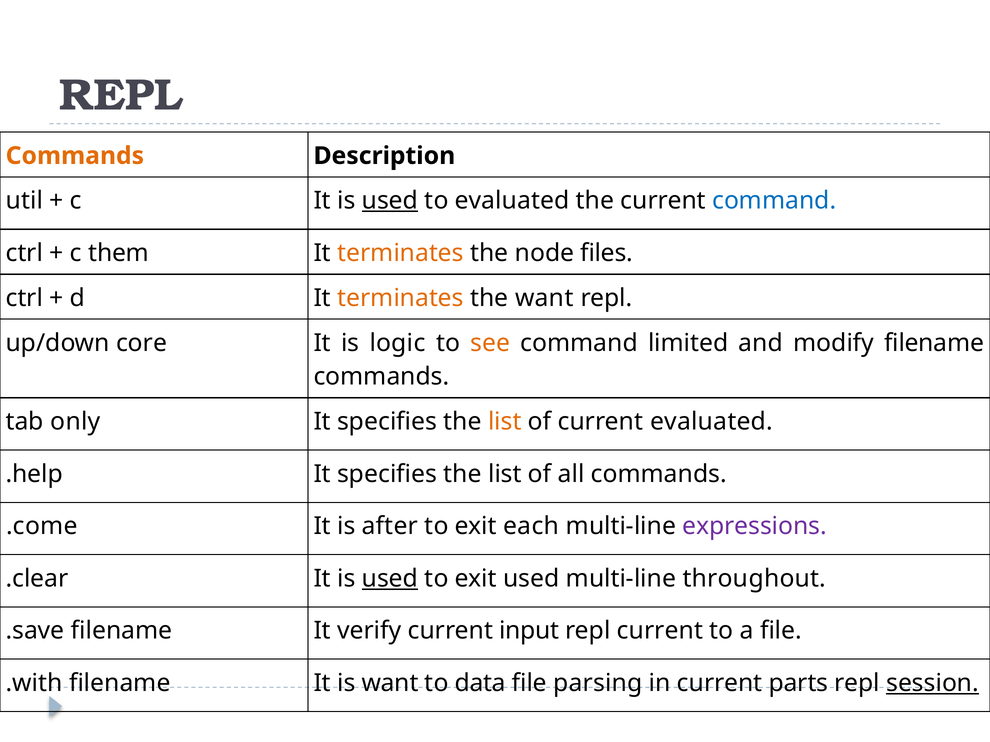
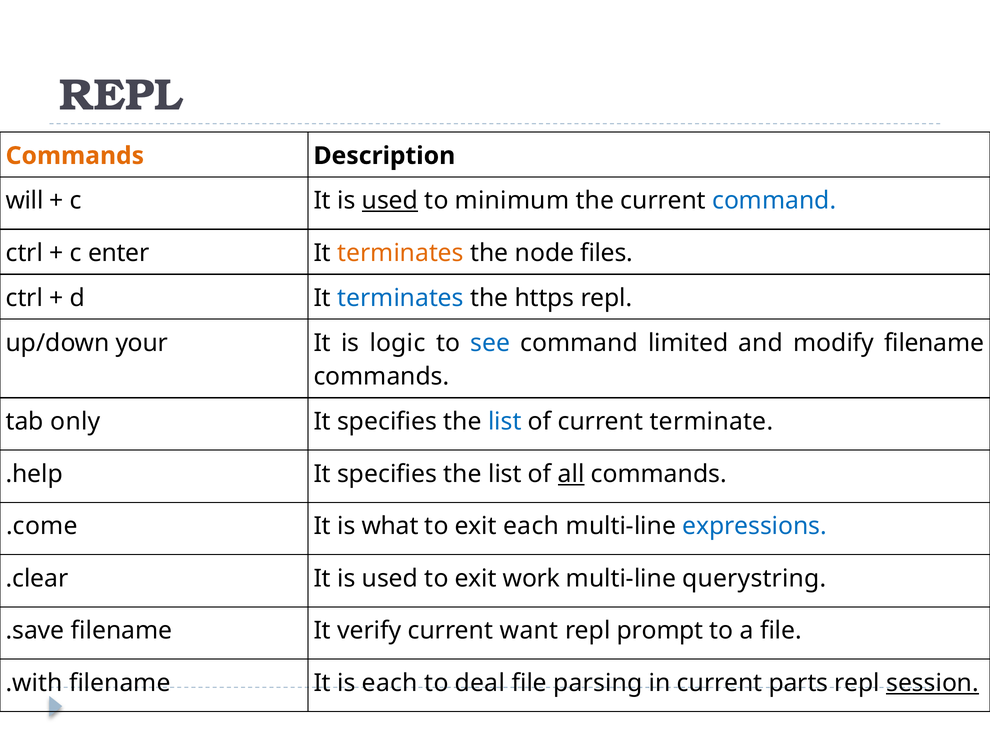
util: util -> will (24, 201)
to evaluated: evaluated -> minimum (512, 201)
them: them -> enter (119, 253)
terminates colour: orange -> blue (401, 298)
the want: want -> https (545, 298)
core: core -> your (142, 343)
see colour: orange -> blue (490, 343)
list colour: orange -> blue (505, 422)
current evaluated: evaluated -> terminate (712, 422)
all underline: none -> present (571, 474)
after: after -> what (390, 527)
expressions colour: purple -> blue (755, 527)
used underline: present -> none (390, 579)
exit used: used -> work (531, 579)
throughout: throughout -> querystring (754, 579)
input: input -> want (529, 631)
repl current: current -> prompt (660, 631)
is want: want -> each (390, 683)
data: data -> deal (480, 683)
